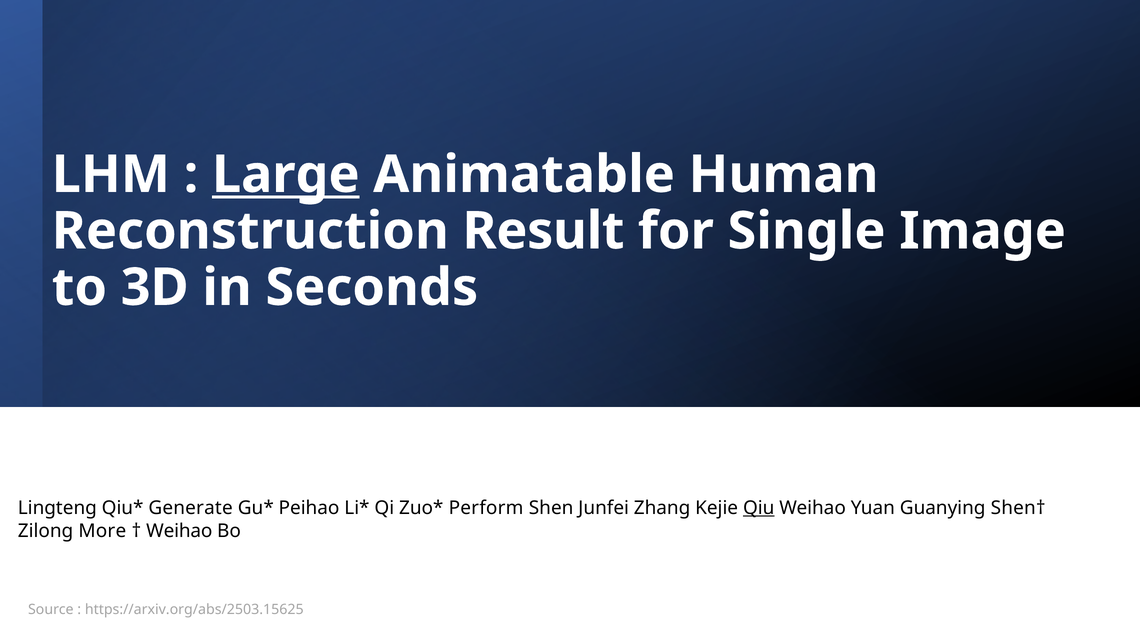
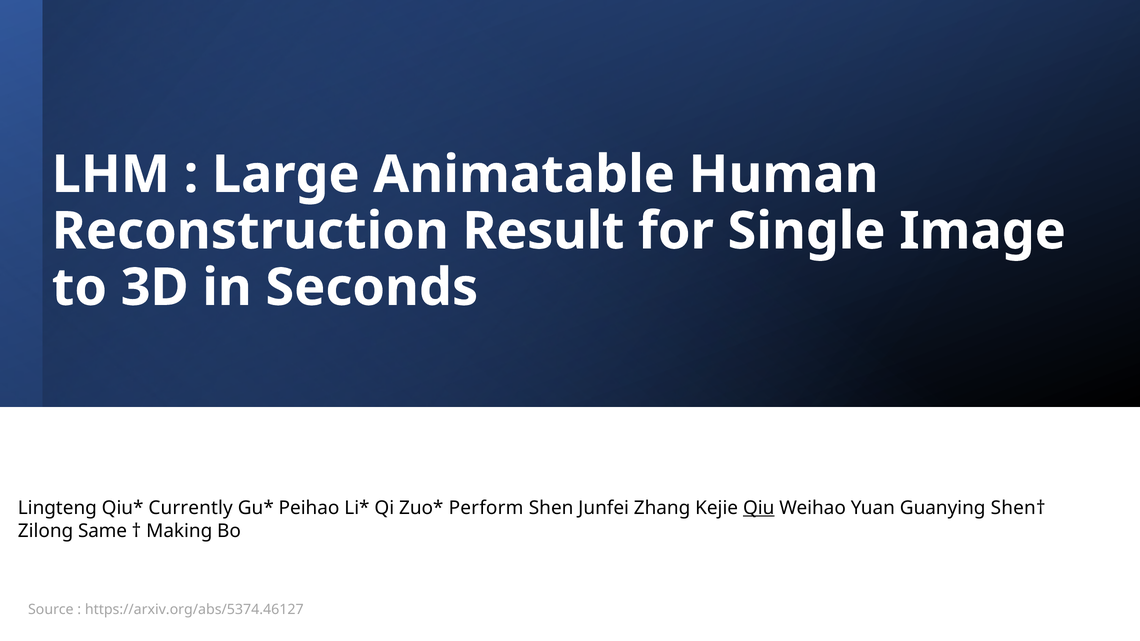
Large underline: present -> none (286, 175)
Generate: Generate -> Currently (191, 508)
More: More -> Same (103, 531)
Weihao: Weihao -> Making (179, 531)
https://arxiv.org/abs/2503.15625: https://arxiv.org/abs/2503.15625 -> https://arxiv.org/abs/5374.46127 (194, 610)
